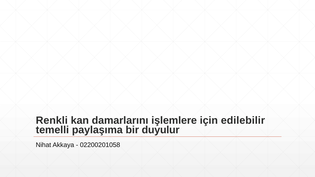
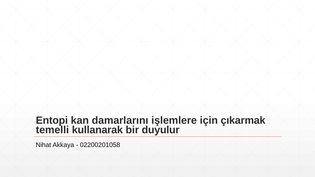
Renkli: Renkli -> Entopi (52, 121)
edilebilir: edilebilir -> çıkarmak (243, 121)
paylaşıma: paylaşıma -> kullanarak (97, 130)
